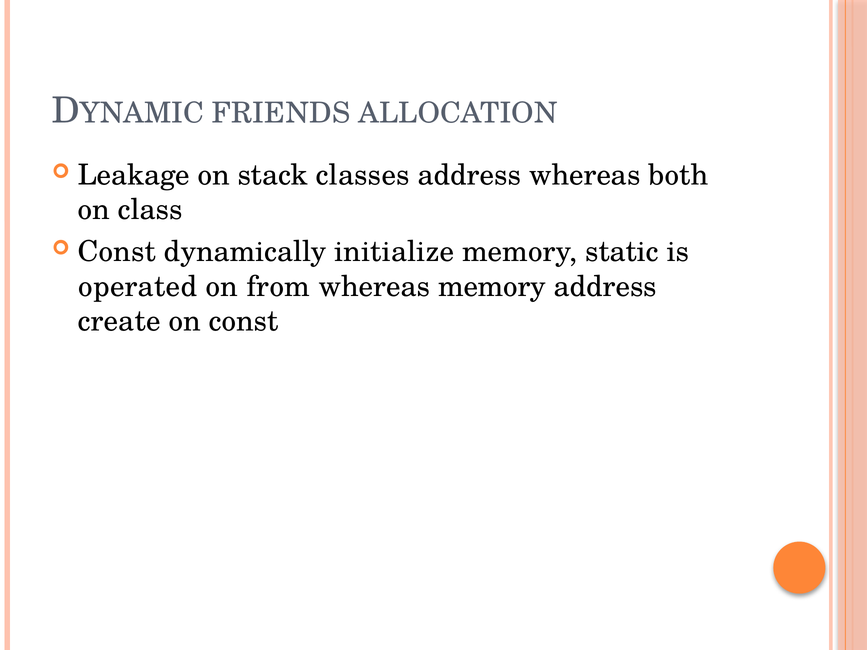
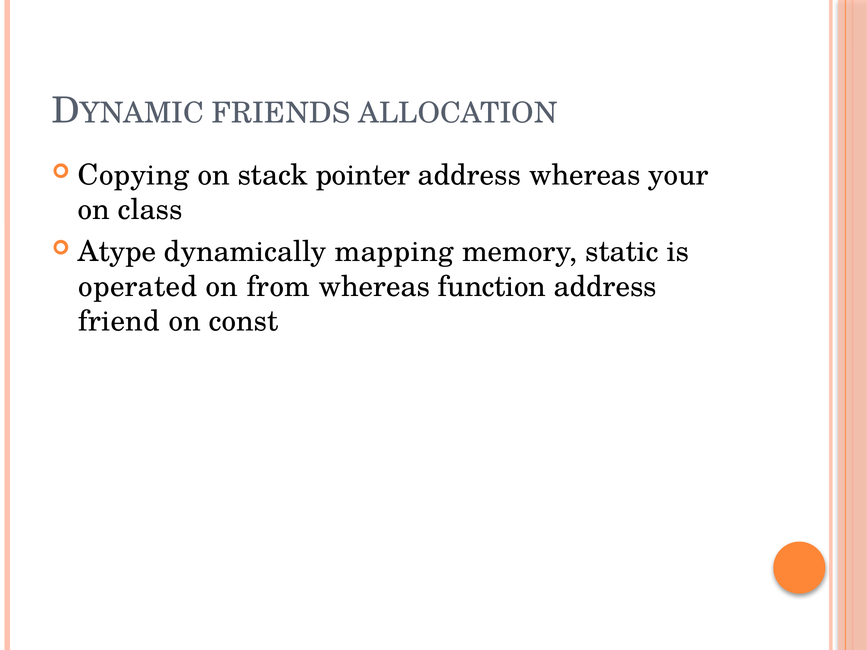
Leakage: Leakage -> Copying (134, 175)
classes: classes -> pointer (363, 175)
both: both -> your (679, 175)
Const: Const -> Atype (117, 252)
initialize: initialize -> mapping (394, 252)
whereas memory: memory -> function (492, 287)
create: create -> friend (119, 321)
